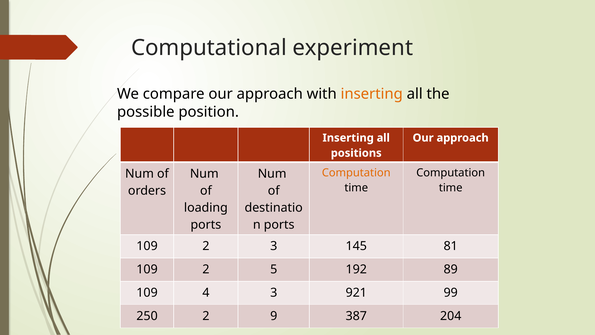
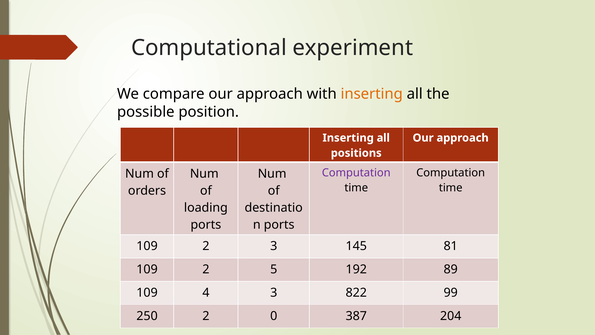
Computation colour: orange -> purple (356, 173)
921: 921 -> 822 (356, 292)
9: 9 -> 0 (274, 316)
